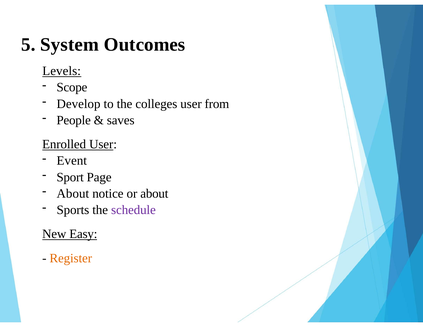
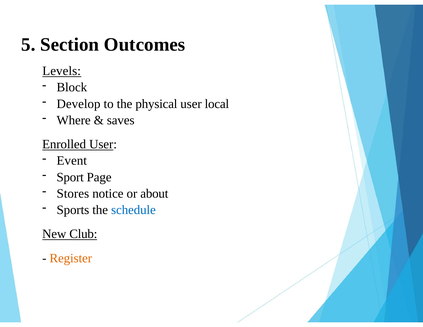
System: System -> Section (70, 45)
Scope: Scope -> Block (72, 87)
colleges: colleges -> physical (156, 104)
from: from -> local (217, 104)
People: People -> Where (74, 120)
About: About -> Stores (73, 193)
schedule colour: purple -> blue (133, 210)
Easy: Easy -> Club (83, 234)
